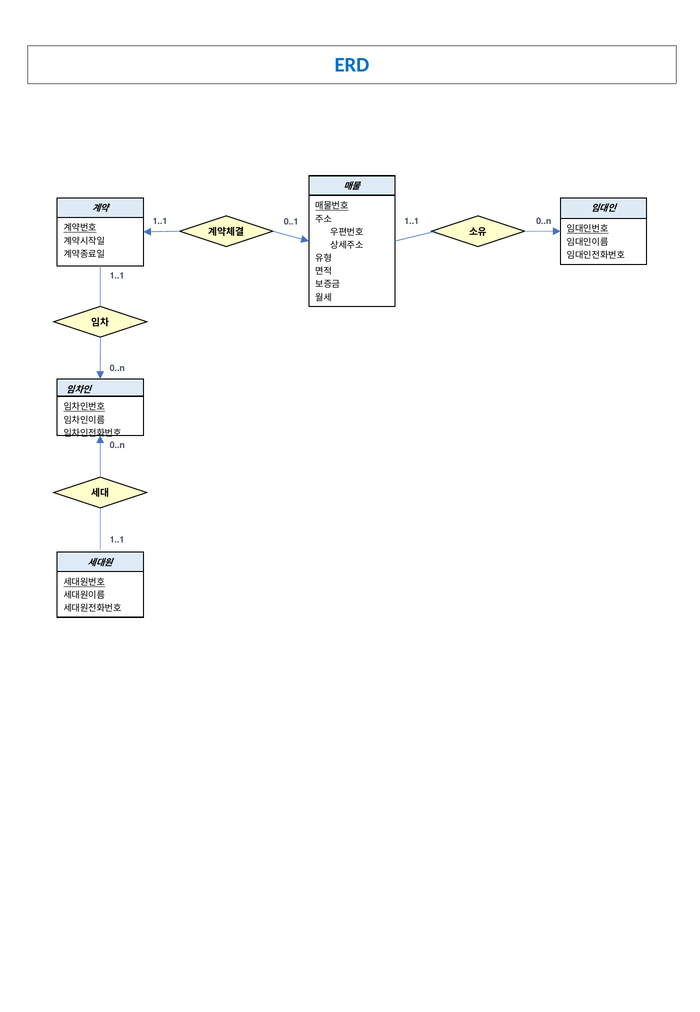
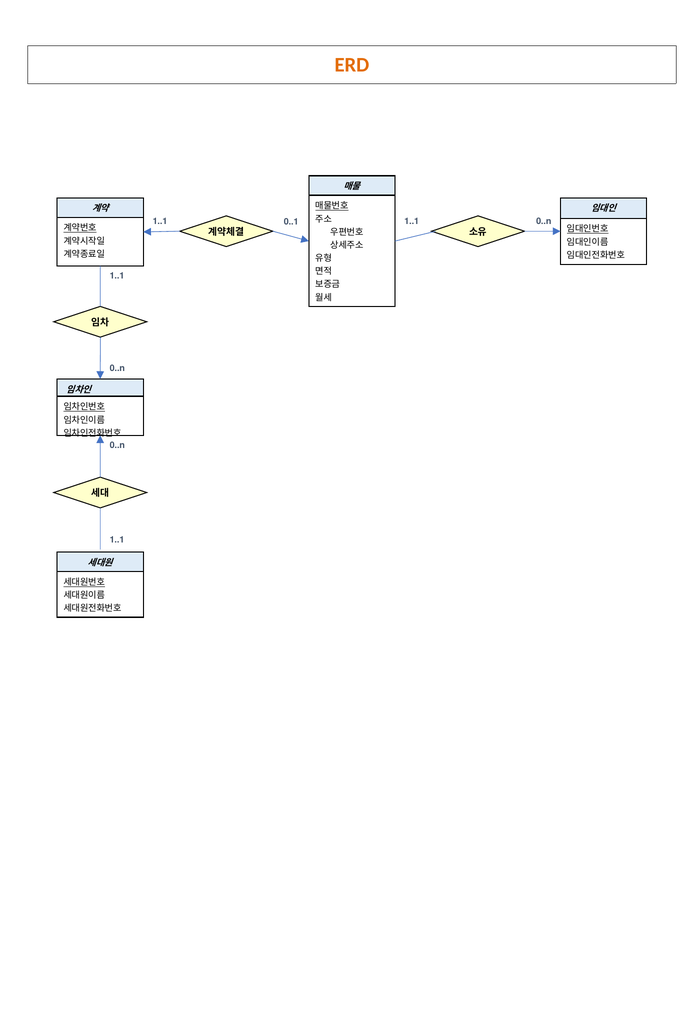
ERD colour: blue -> orange (352, 65)
